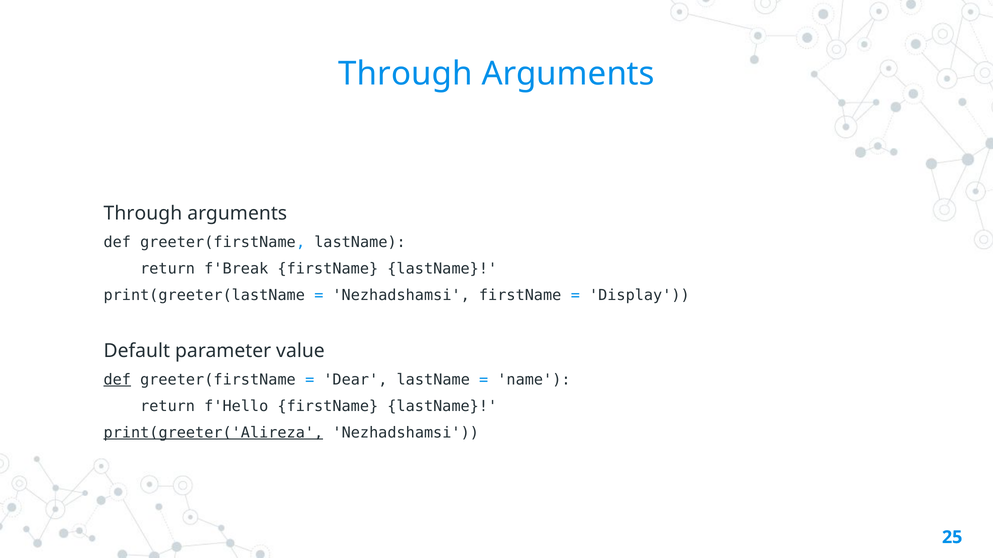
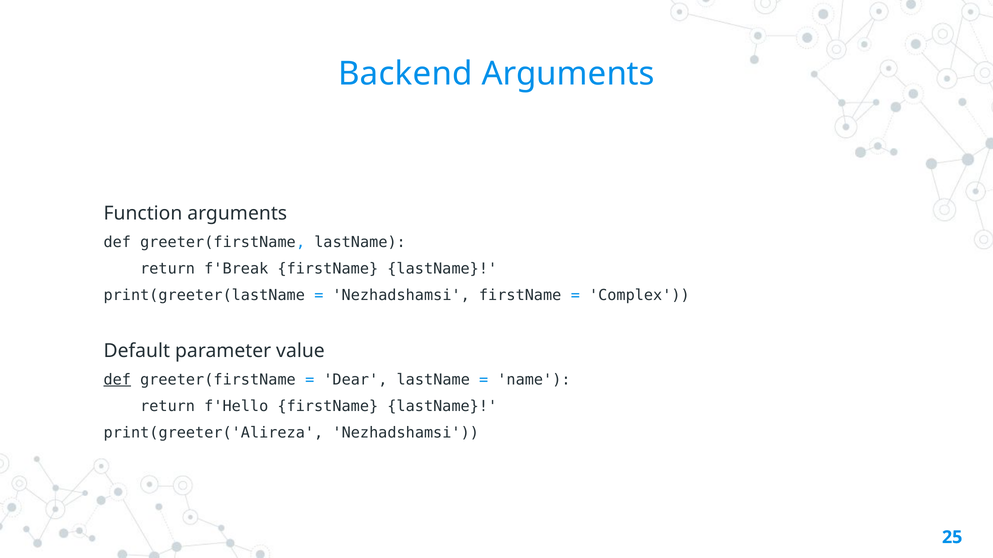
Through: Through -> Backend (405, 74)
Through: Through -> Function (143, 214)
Display: Display -> Complex (639, 296)
print(greeter('Alireza underline: present -> none (213, 433)
